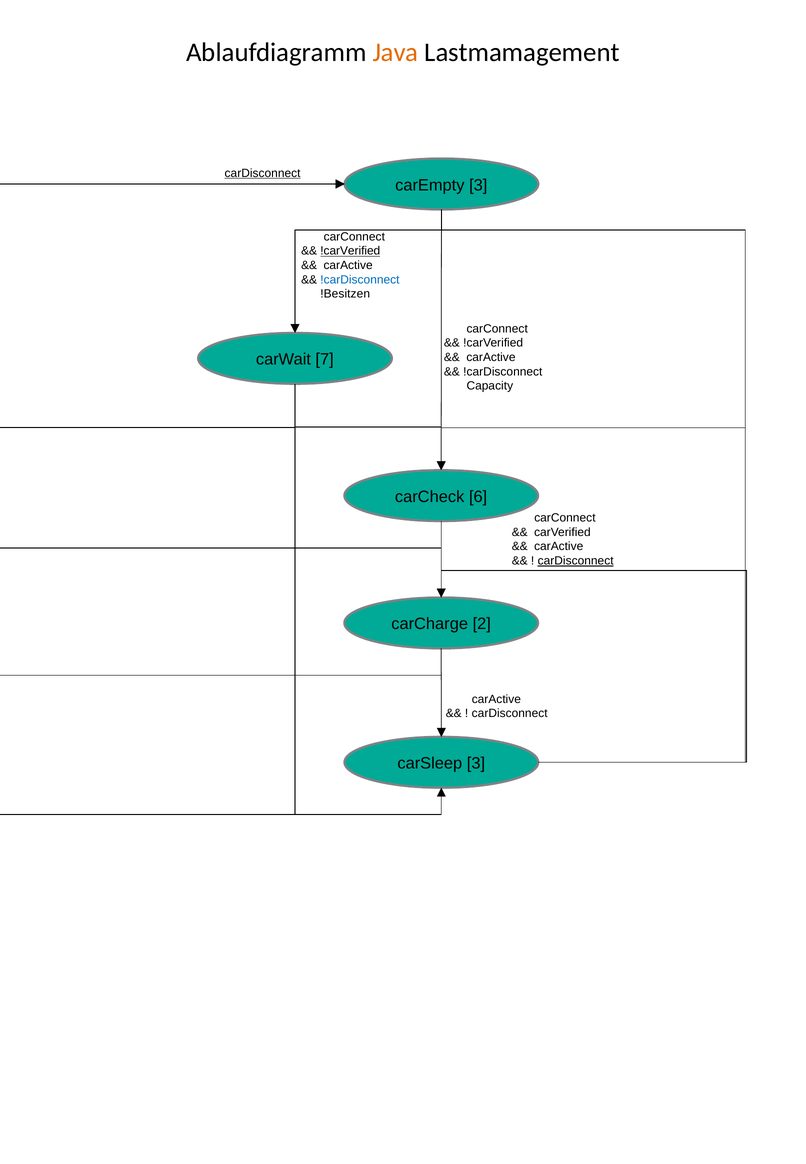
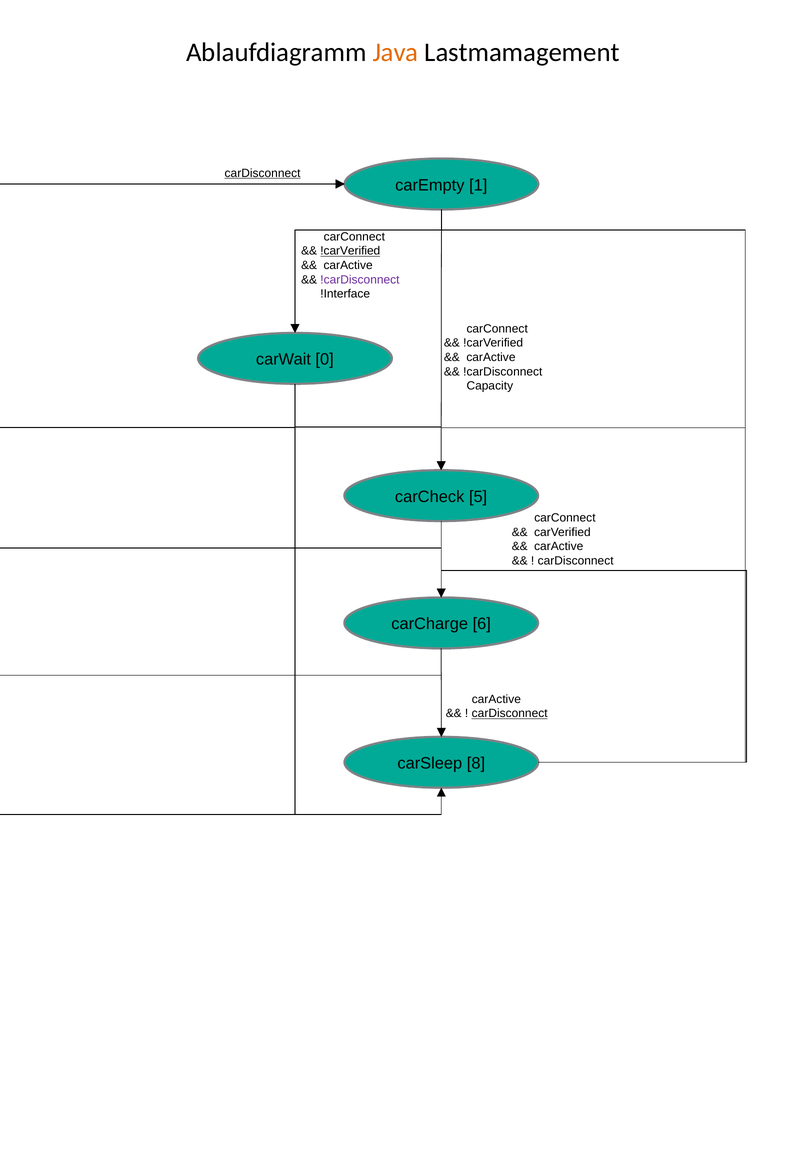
carEmpty 3: 3 -> 1 (478, 185)
!carDisconnect colour: blue -> purple (360, 280)
!Besitzen: !Besitzen -> !Interface (345, 294)
7: 7 -> 0 (325, 360)
6: 6 -> 5 (478, 497)
carDisconnect underline: present -> none (576, 561)
2: 2 -> 6 (482, 624)
carDisconnect underline: none -> present (510, 714)
carSleep 3: 3 -> 8 (476, 764)
